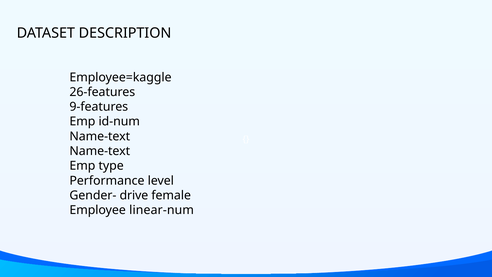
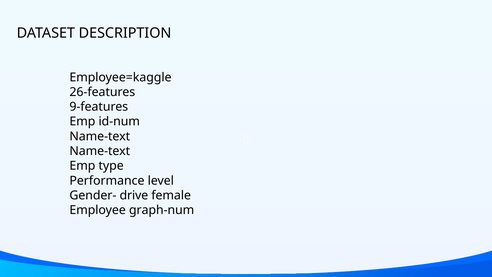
linear-num: linear-num -> graph-num (162, 210)
